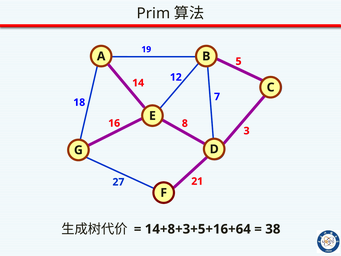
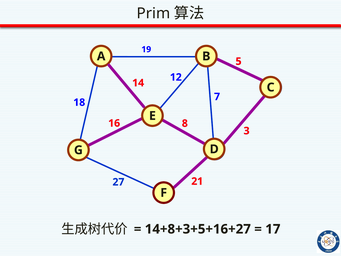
14+8+3+5+16+64: 14+8+3+5+16+64 -> 14+8+3+5+16+27 (198, 229)
38: 38 -> 17 (273, 229)
